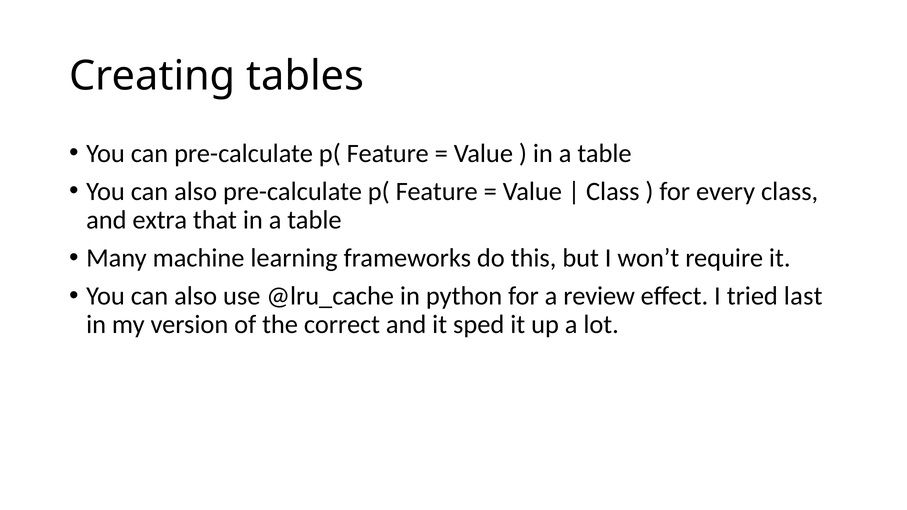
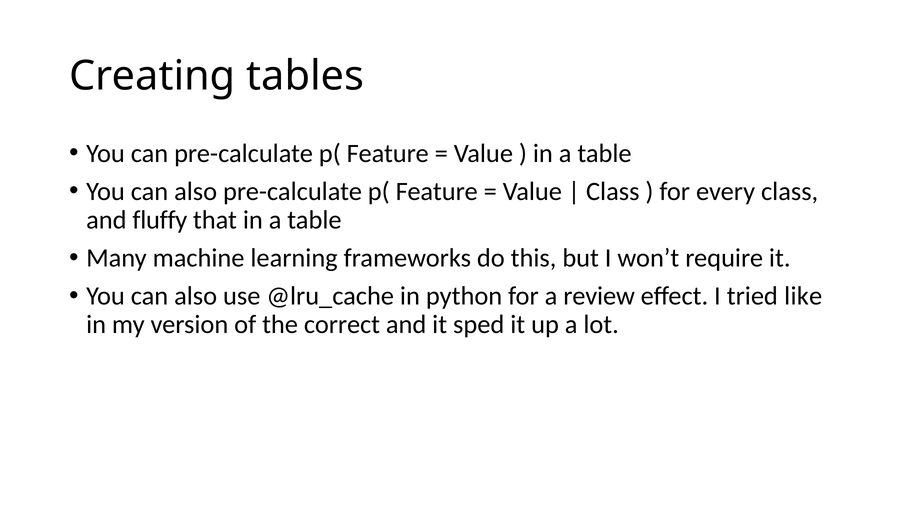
extra: extra -> fluffy (160, 220)
last: last -> like (803, 296)
